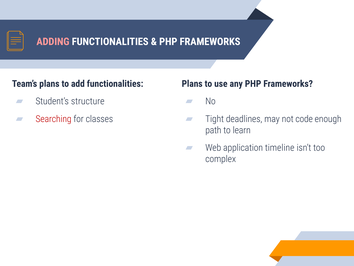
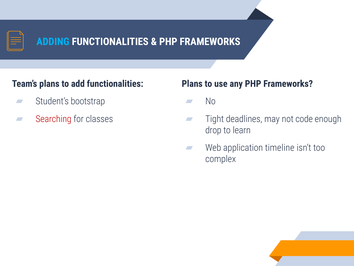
ADDING colour: pink -> light blue (53, 42)
structure: structure -> bootstrap (88, 101)
path: path -> drop (213, 130)
